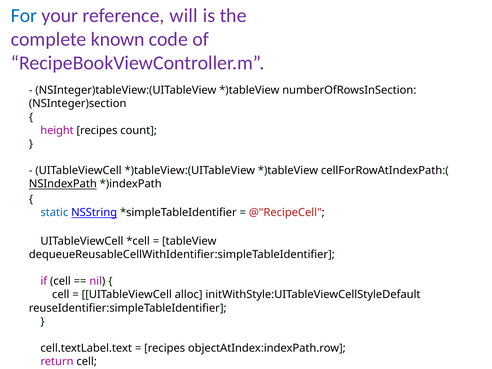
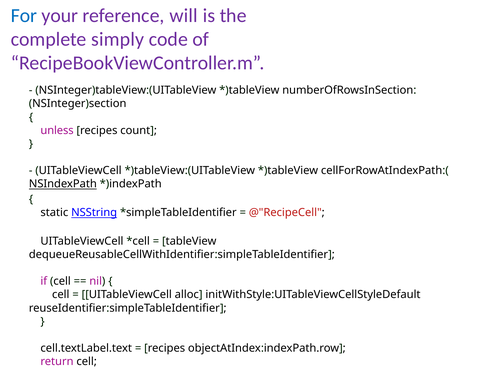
known: known -> simply (118, 39)
height: height -> unless (57, 130)
static colour: blue -> black (54, 212)
